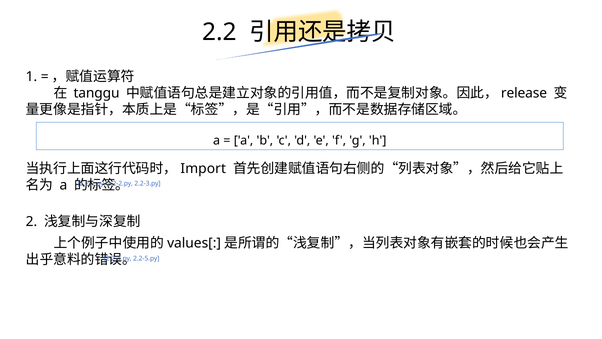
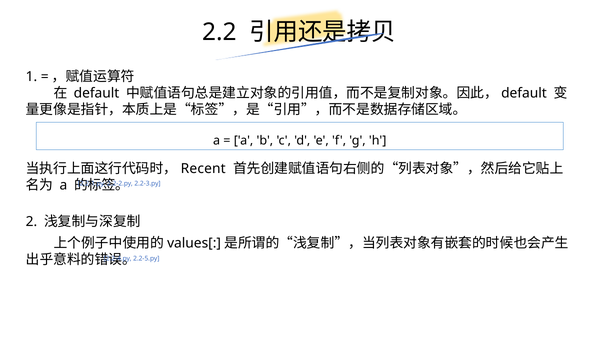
tanggu: tanggu -> default (96, 93)
release: release -> default (524, 93)
Import: Import -> Recent (203, 169)
